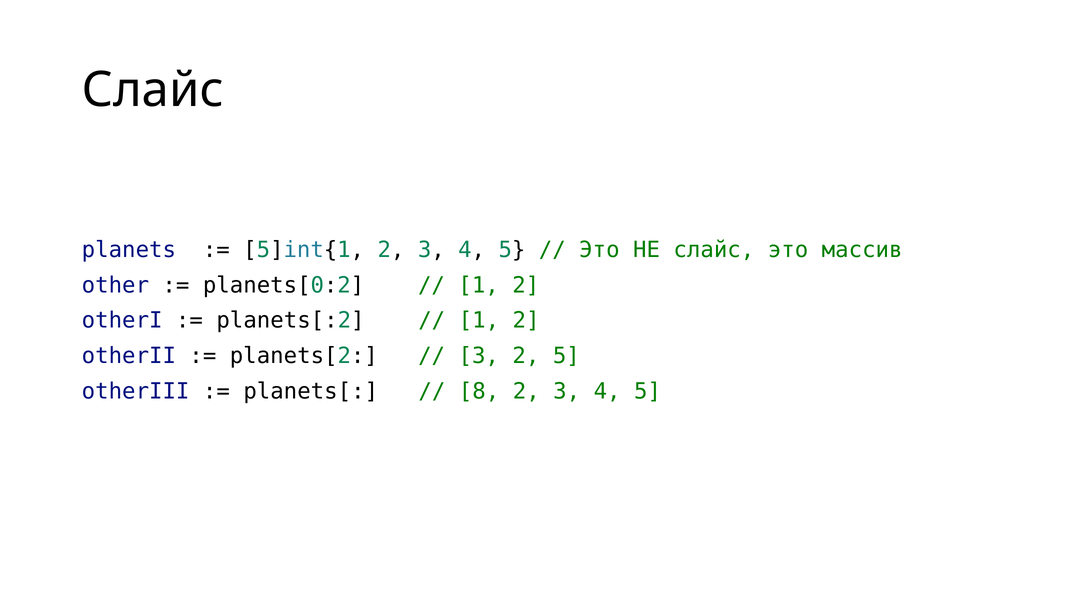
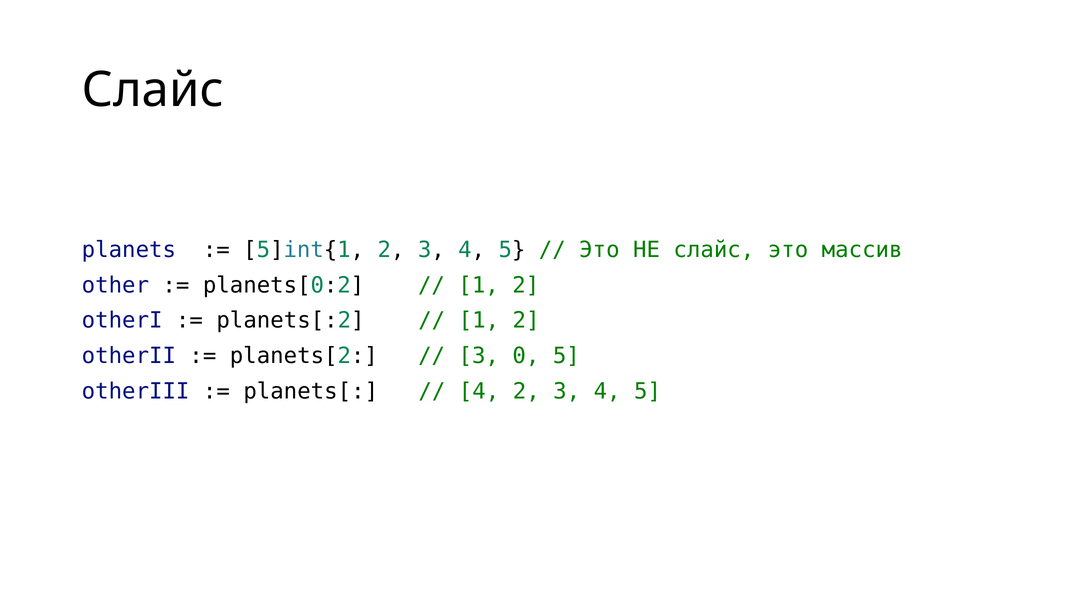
3 2: 2 -> 0 (526, 356)
8: 8 -> 4 (479, 391)
